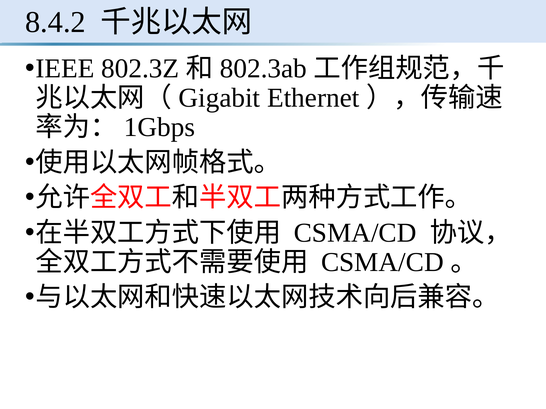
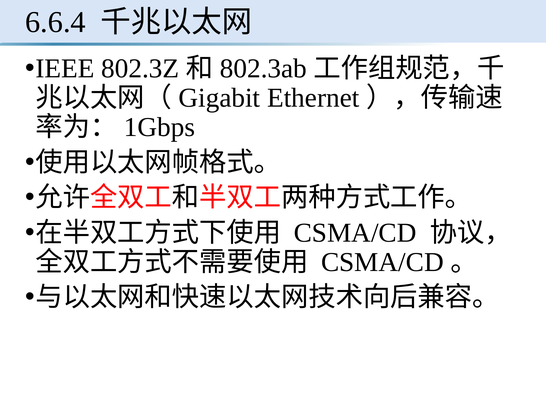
8.4.2: 8.4.2 -> 6.6.4 (55, 22)
